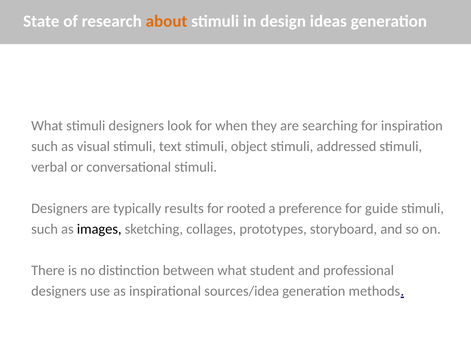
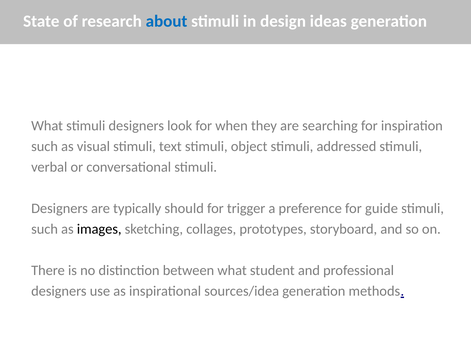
about colour: orange -> blue (167, 21)
results: results -> should (184, 209)
rooted: rooted -> trigger (246, 209)
